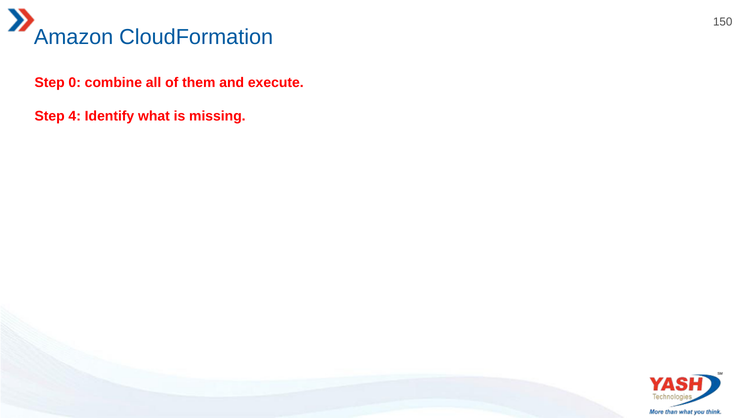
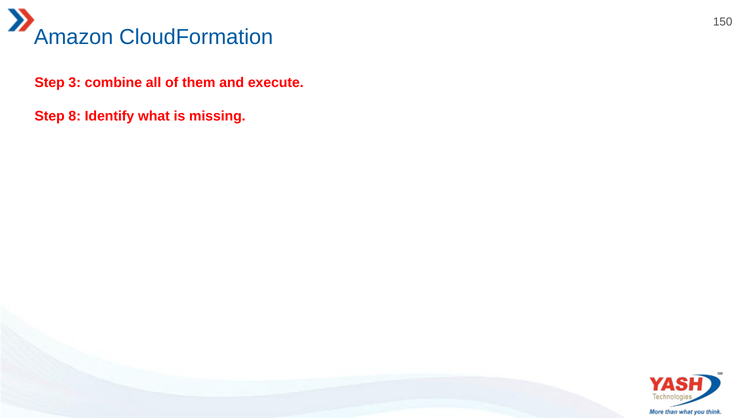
0: 0 -> 3 (75, 83)
4: 4 -> 8 (75, 116)
